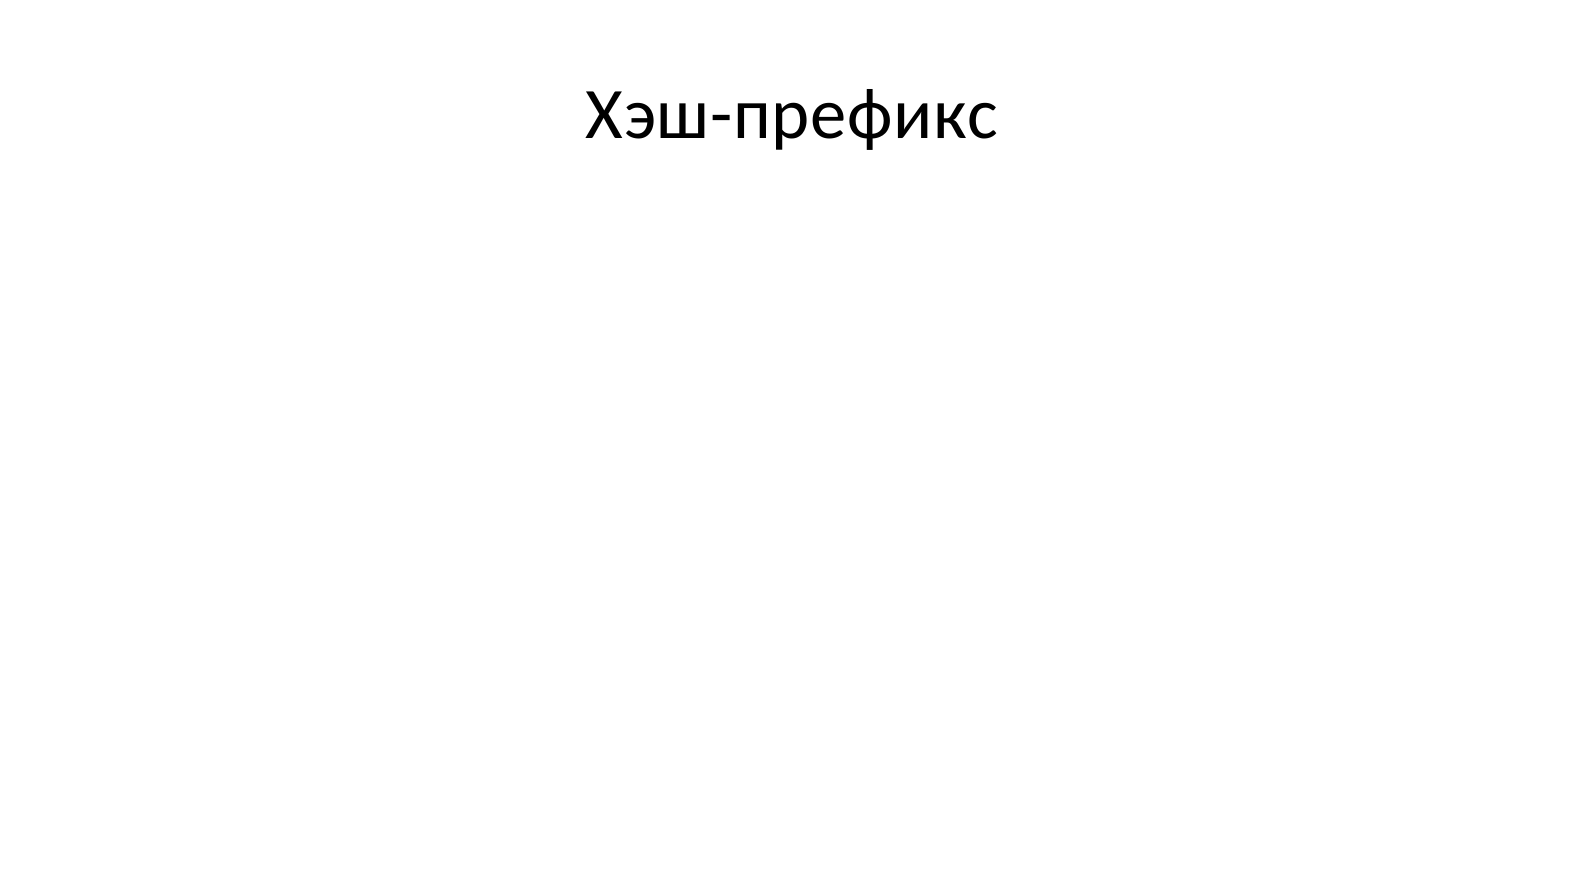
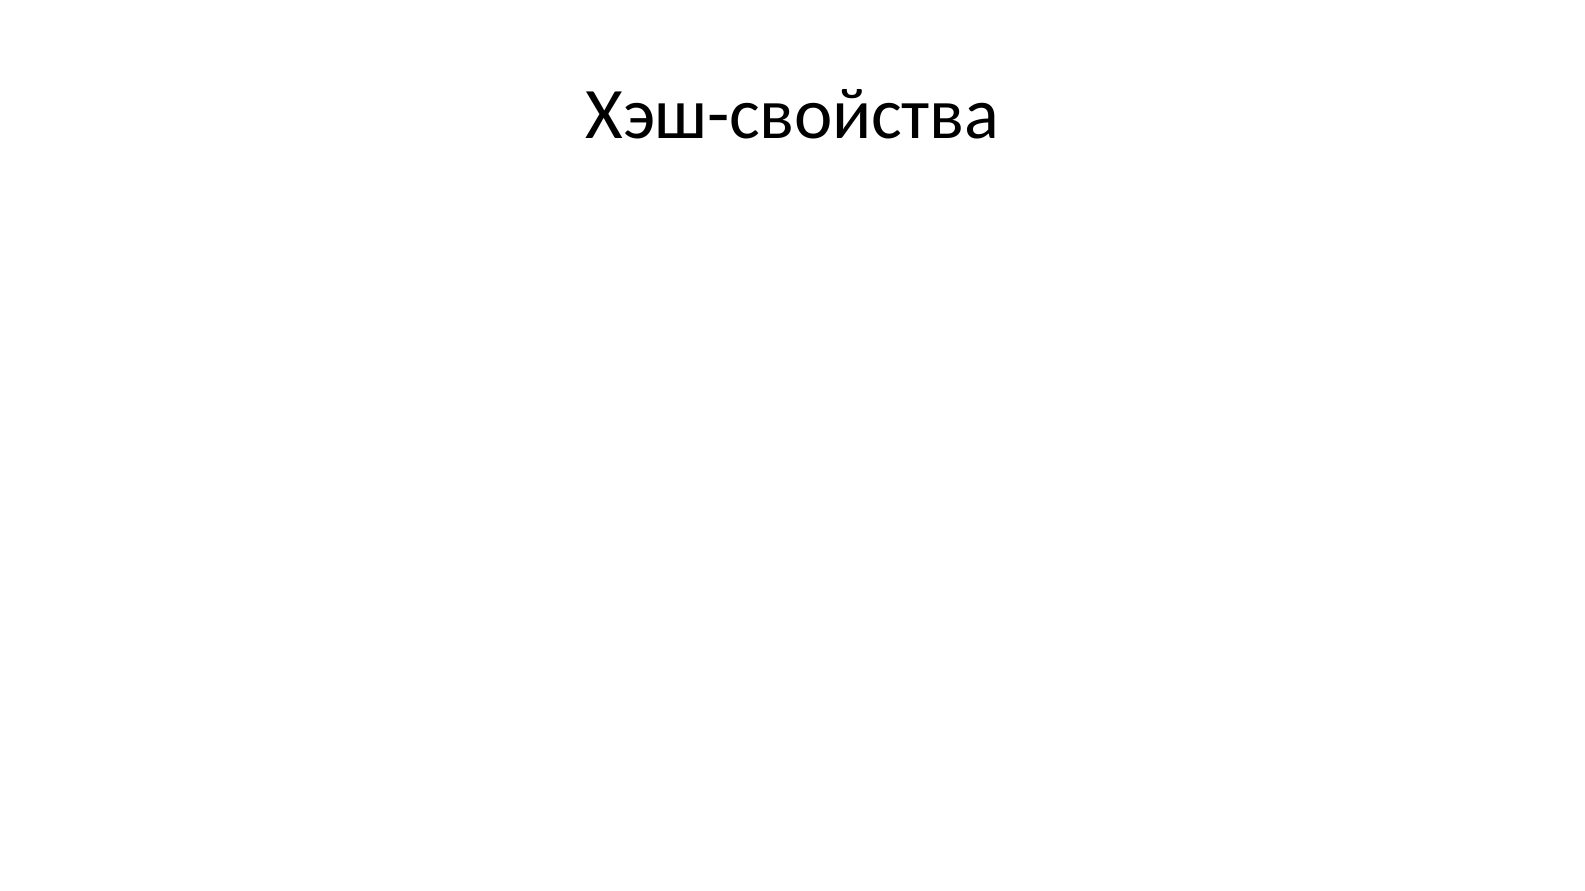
Хэш-префикс: Хэш-префикс -> Хэш-свойства (792, 115)
